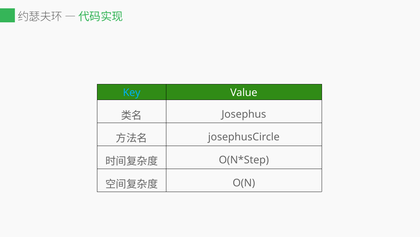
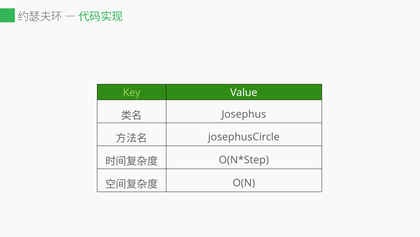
Key colour: light blue -> light green (132, 92)
